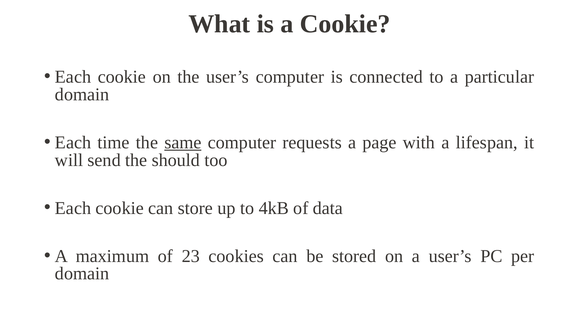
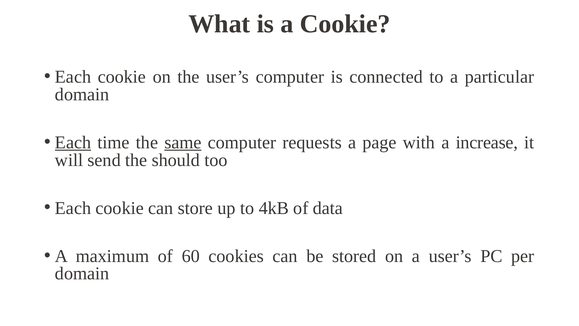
Each underline: none -> present (73, 142)
lifespan: lifespan -> increase (487, 142)
23: 23 -> 60 (191, 256)
